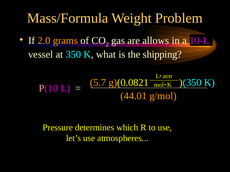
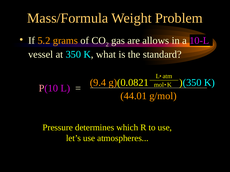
2.0: 2.0 -> 5.2 (44, 41)
shipping: shipping -> standard (162, 55)
5.7: 5.7 -> 9.4 (98, 83)
